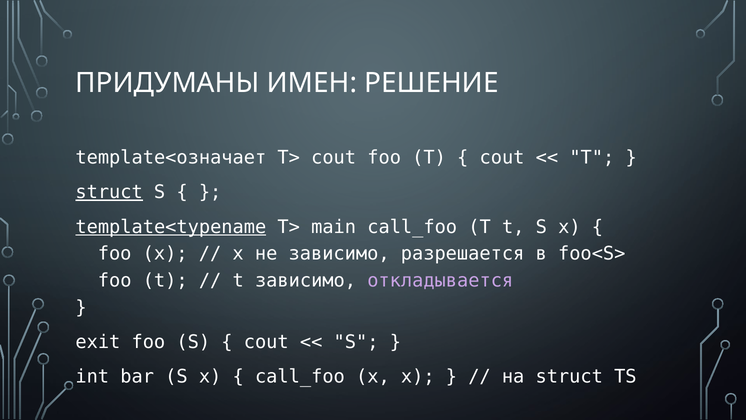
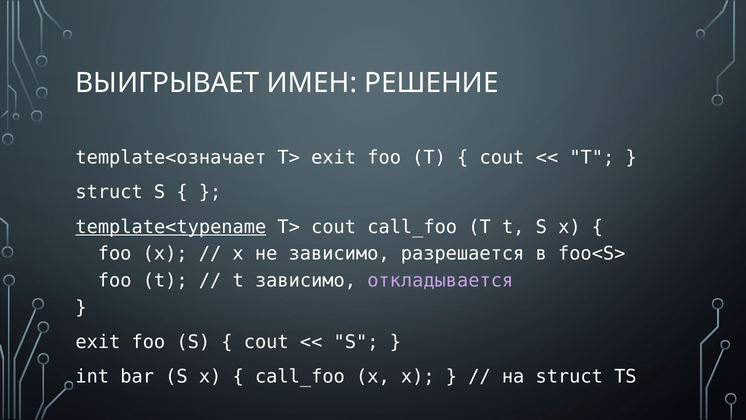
ПРИДУМАНЫ: ПРИДУМАНЫ -> ВЫИГРЫВАЕТ (167, 83)
T> cout: cout -> exit (334, 157)
struct underline: present -> none (109, 192)
T> main: main -> cout (334, 227)
